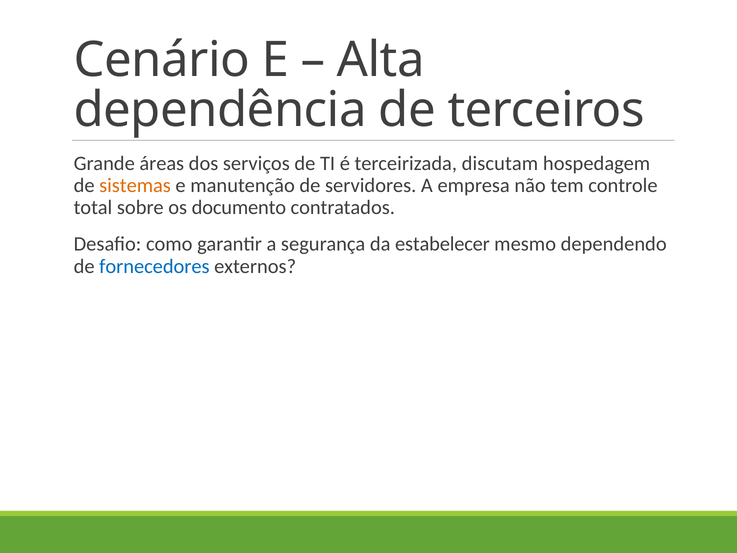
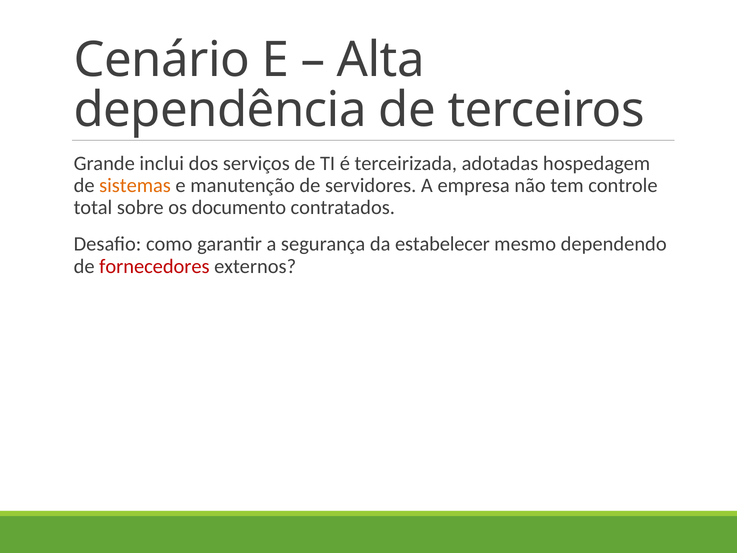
áreas: áreas -> inclui (162, 163)
discutam: discutam -> adotadas (500, 163)
fornecedores colour: blue -> red (154, 266)
